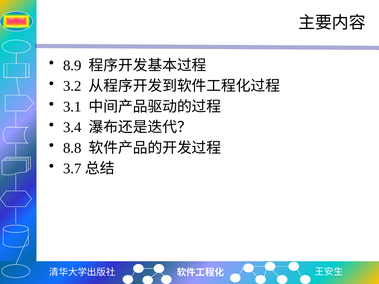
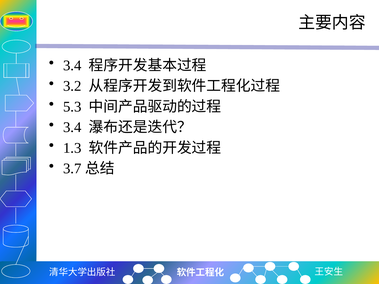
8.9: 8.9 -> 3.4 (72, 65)
3.1: 3.1 -> 5.3 (72, 107)
8.8: 8.8 -> 1.3 (72, 148)
